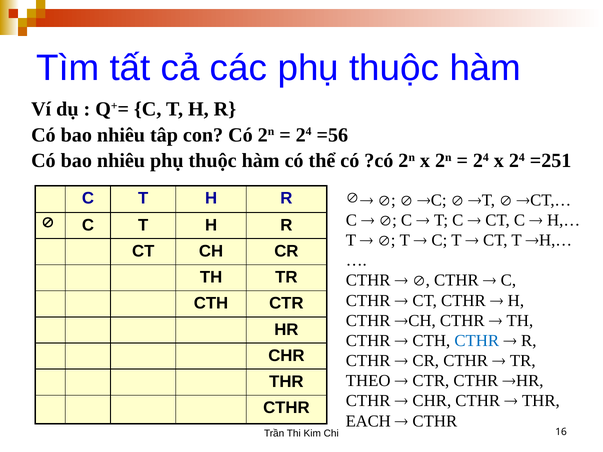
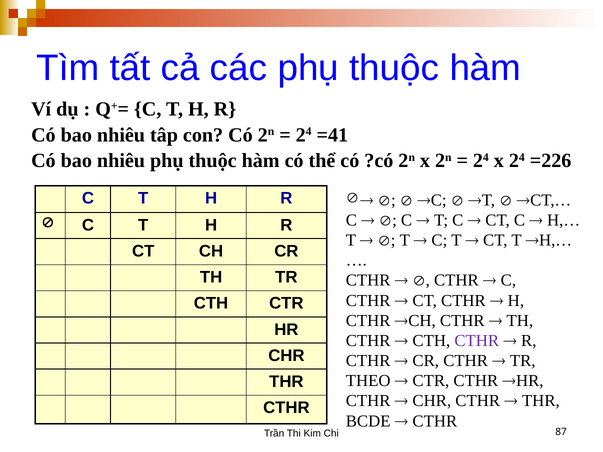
=56: =56 -> =41 (332, 135)
=251: =251 -> =226 (551, 161)
CTHR colour: blue -> purple (477, 341)
EACH: EACH -> BCDE (368, 421)
16: 16 -> 87 (561, 432)
